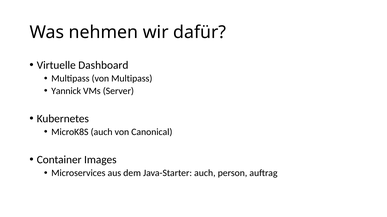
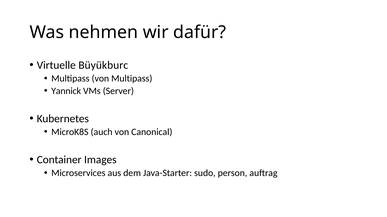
Dashboard: Dashboard -> Büyükburc (103, 65)
Java-Starter auch: auch -> sudo (205, 174)
